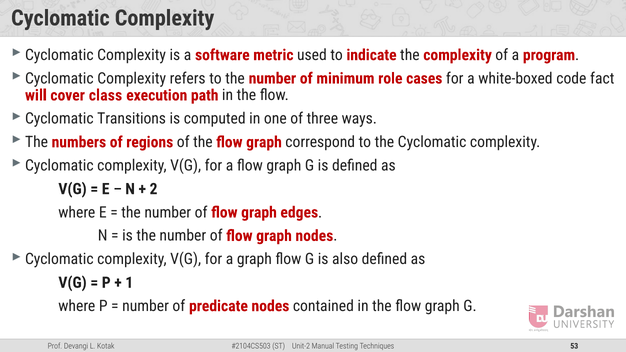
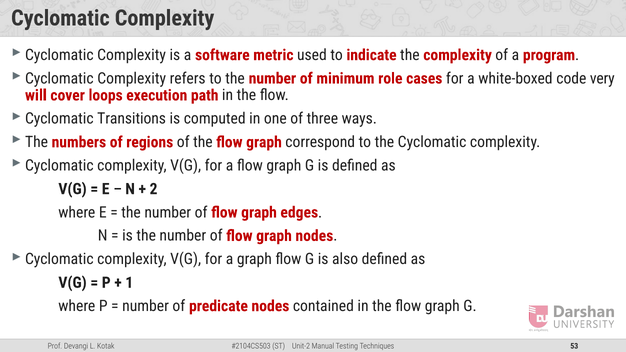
fact: fact -> very (602, 78)
class: class -> loops (106, 95)
